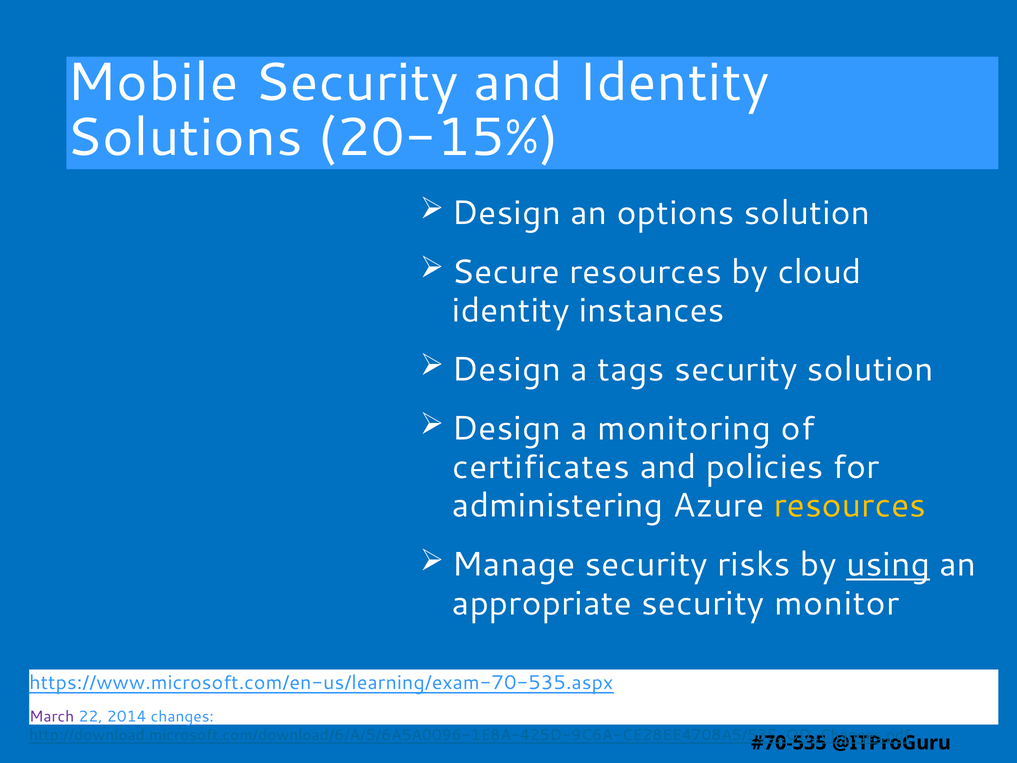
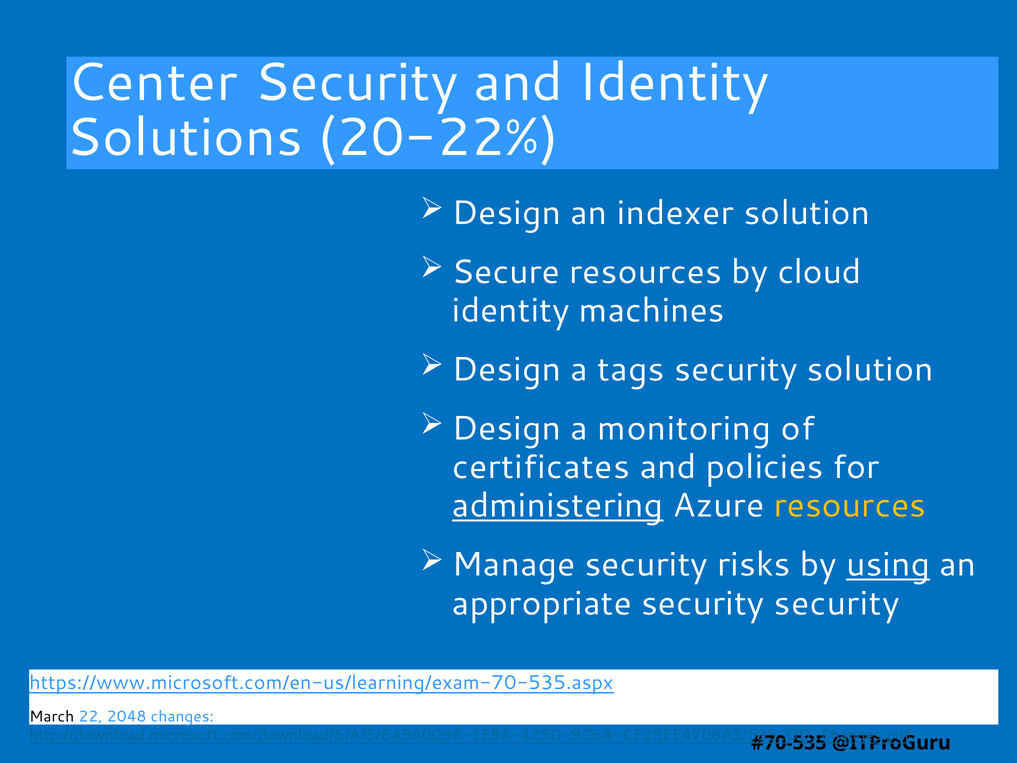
Mobile: Mobile -> Center (153, 83)
20-15%: 20-15% -> 20-22% (438, 137)
options: options -> indexer (675, 213)
instances: instances -> machines (652, 310)
administering underline: none -> present (558, 506)
security monitor: monitor -> security (837, 603)
March colour: purple -> black (52, 716)
2014: 2014 -> 2048 (127, 716)
